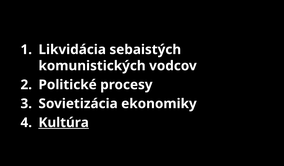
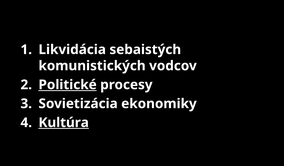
Politické underline: none -> present (68, 85)
